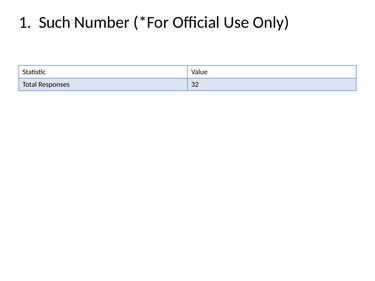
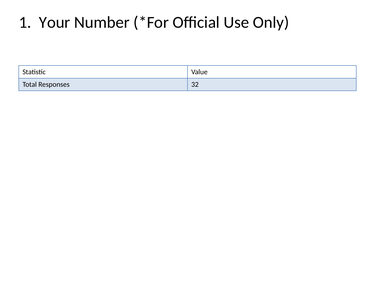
Such: Such -> Your (55, 22)
